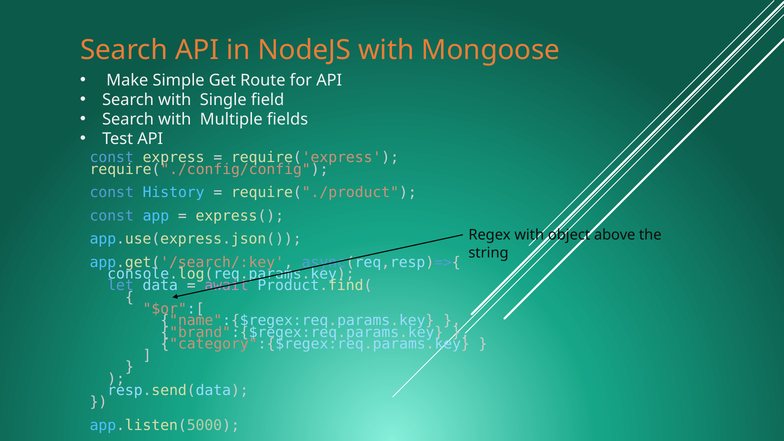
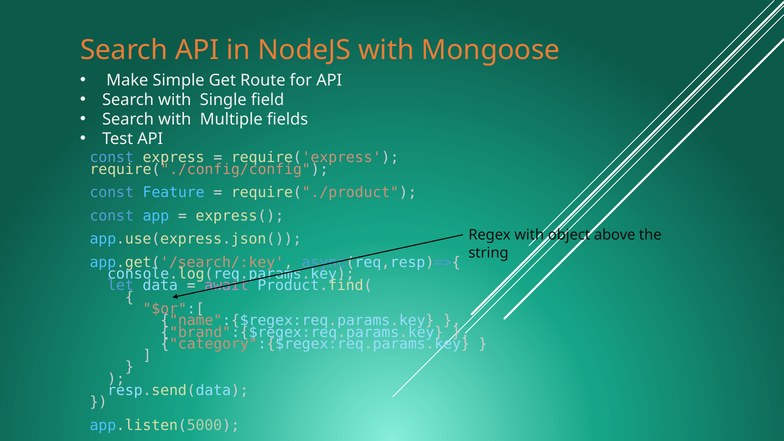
History: History -> Feature (174, 192)
